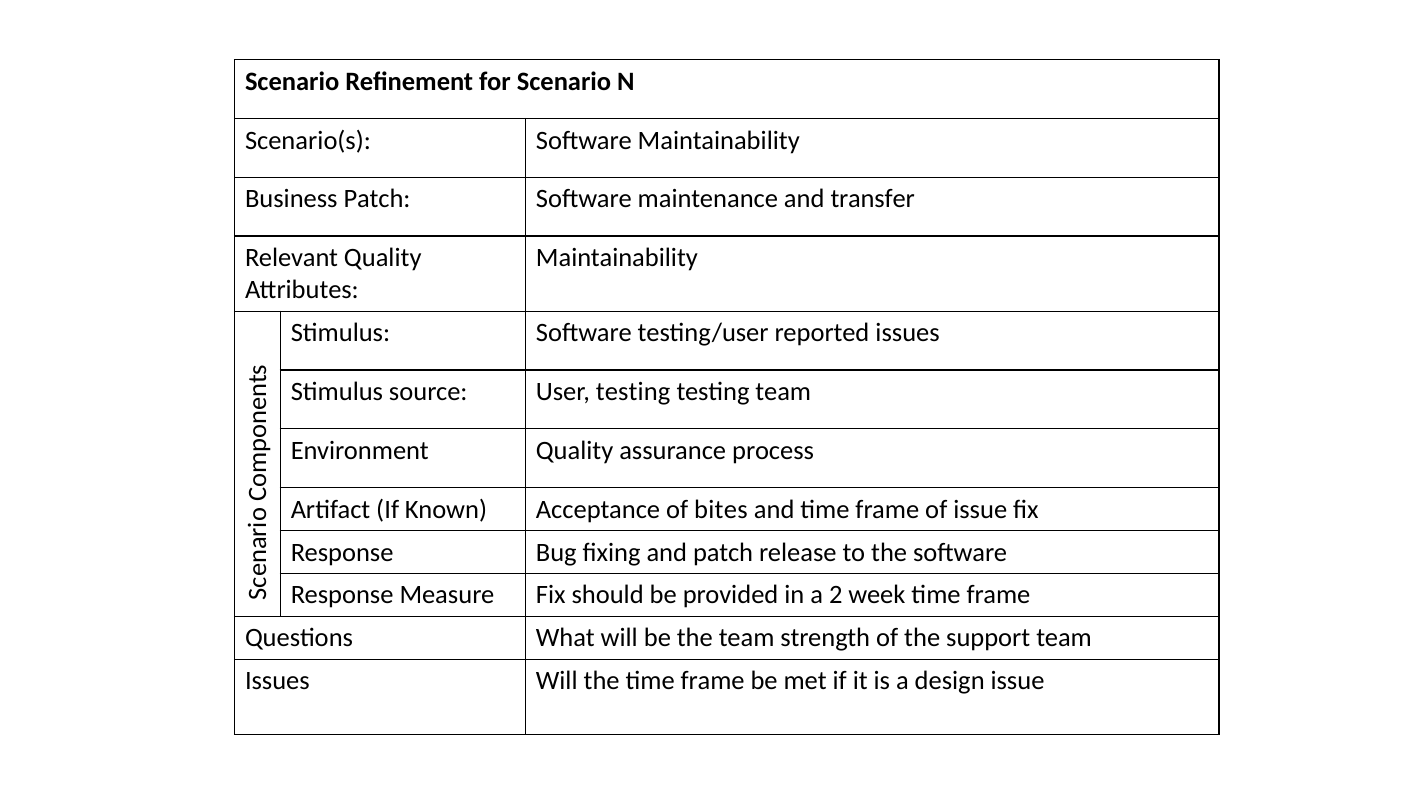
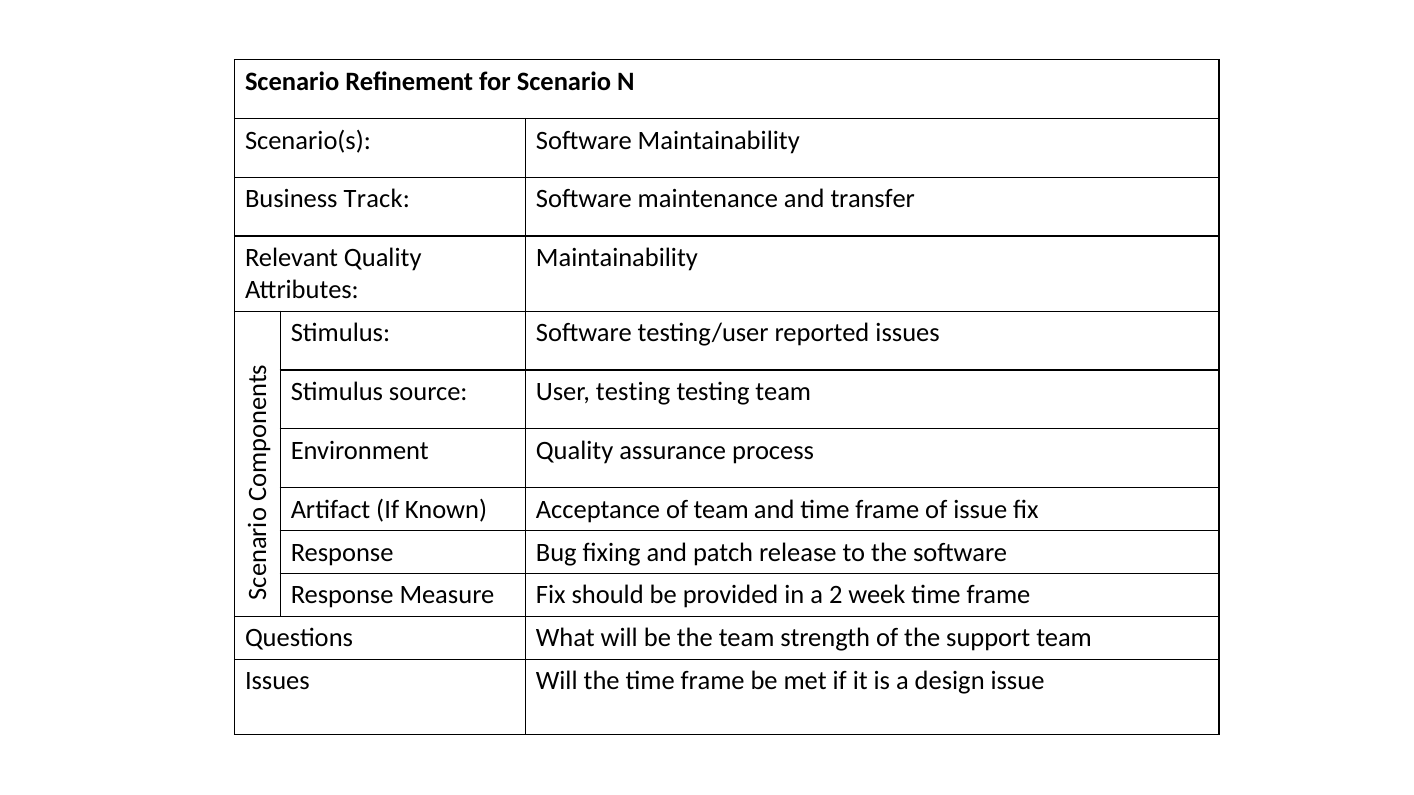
Business Patch: Patch -> Track (377, 199)
of bites: bites -> team (721, 510)
